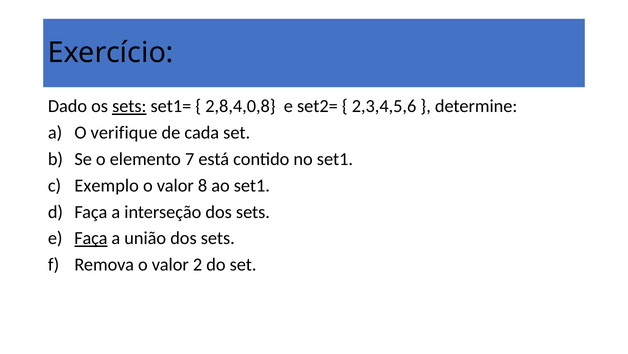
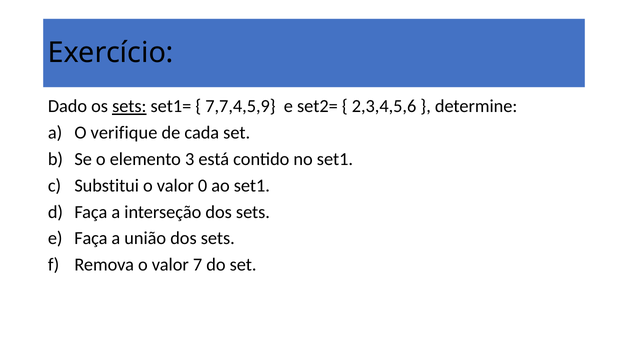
2,8,4,0,8: 2,8,4,0,8 -> 7,7,4,5,9 (240, 106)
7: 7 -> 3 (190, 159)
Exemplo: Exemplo -> Substitui (107, 185)
8: 8 -> 0 (203, 185)
Faça underline: present -> none (91, 238)
2: 2 -> 7 (198, 264)
